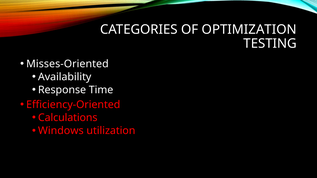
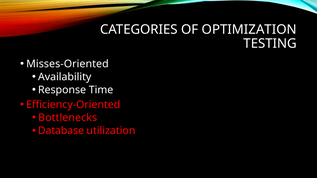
Calculations: Calculations -> Bottlenecks (68, 118)
Windows: Windows -> Database (61, 131)
